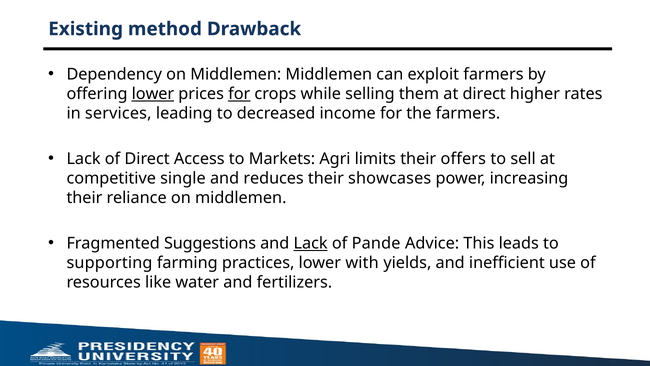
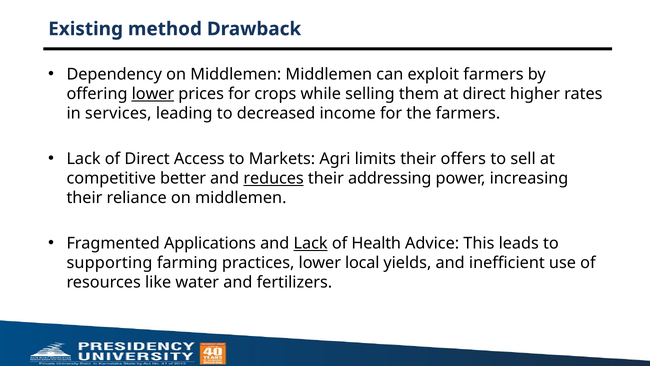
for underline: present -> none (239, 94)
single: single -> better (183, 178)
reduces underline: none -> present (274, 178)
showcases: showcases -> addressing (390, 178)
Suggestions: Suggestions -> Applications (210, 243)
Pande: Pande -> Health (376, 243)
with: with -> local (362, 263)
